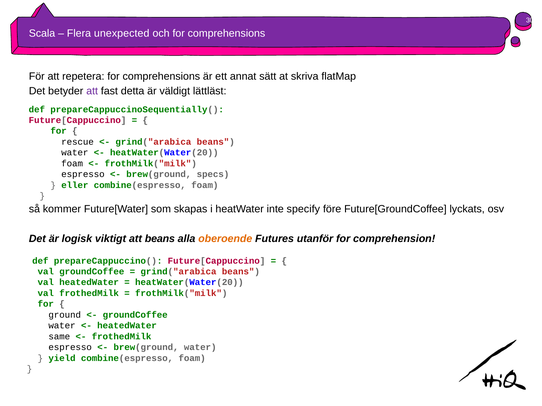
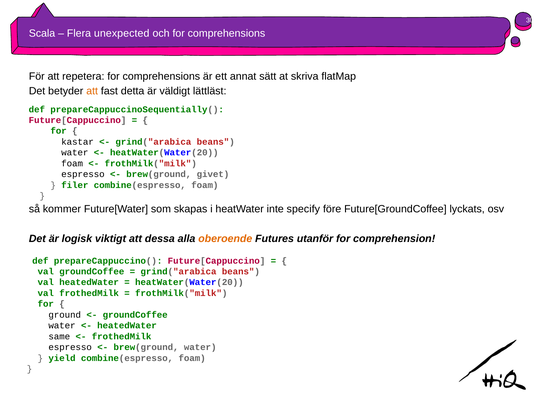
att colour: purple -> orange (92, 91)
rescue: rescue -> kastar (78, 142)
specs: specs -> givet (213, 175)
eller: eller -> filer (75, 185)
att beans: beans -> dessa (160, 239)
